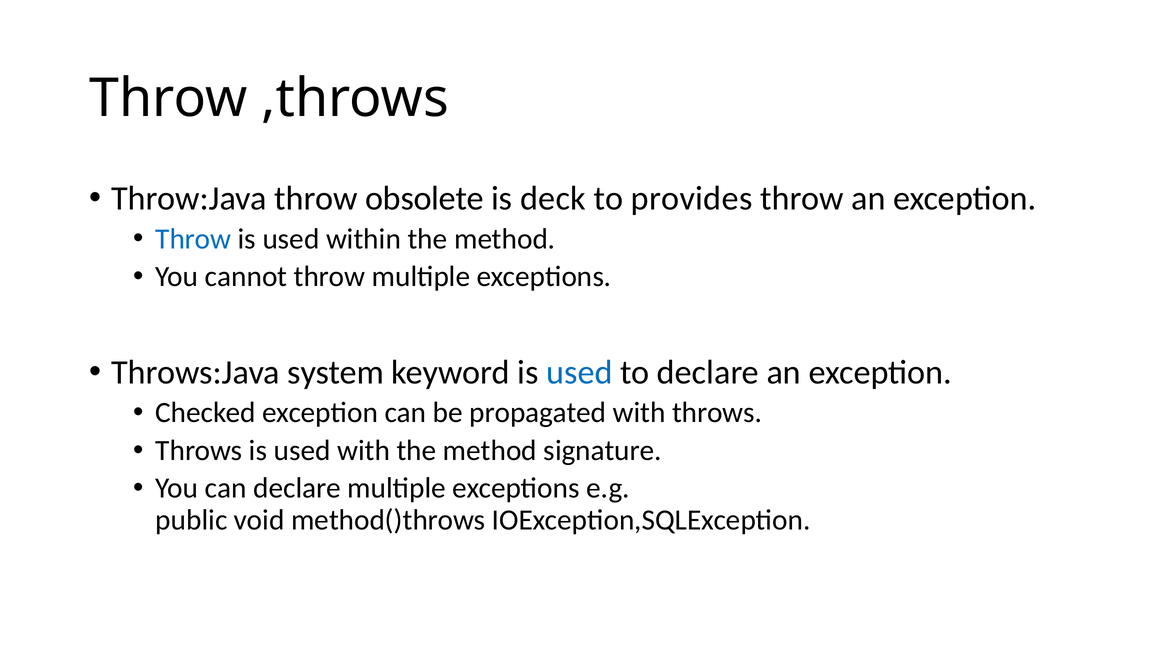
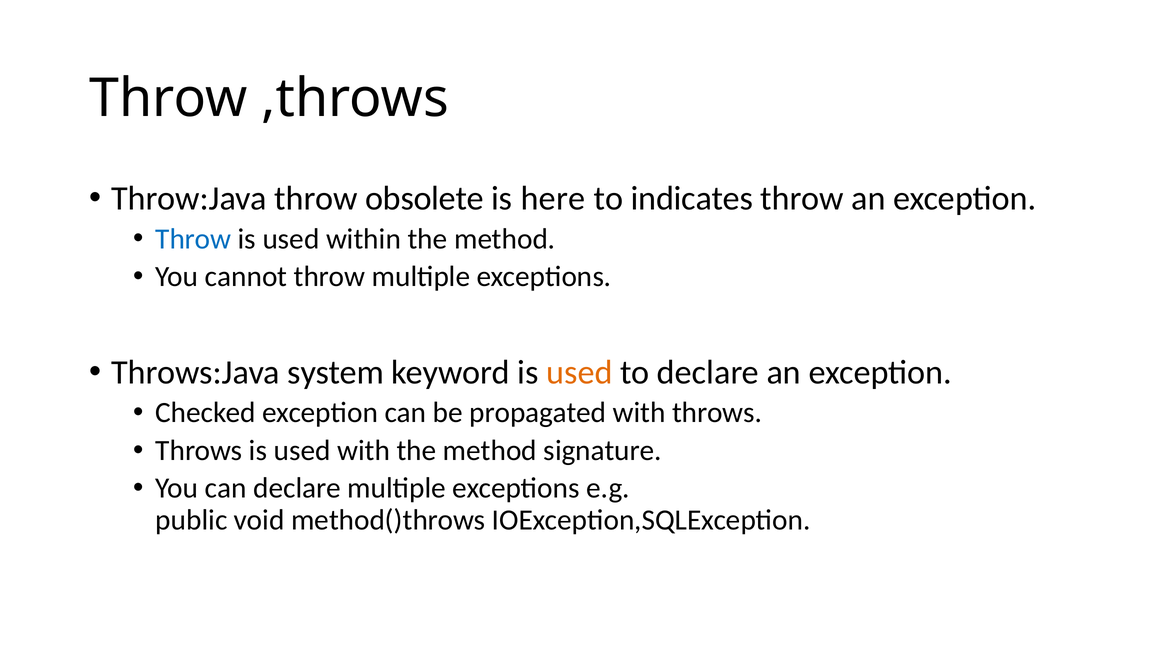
deck: deck -> here (553, 198)
provides: provides -> indicates (692, 198)
used colour: blue -> orange (579, 372)
